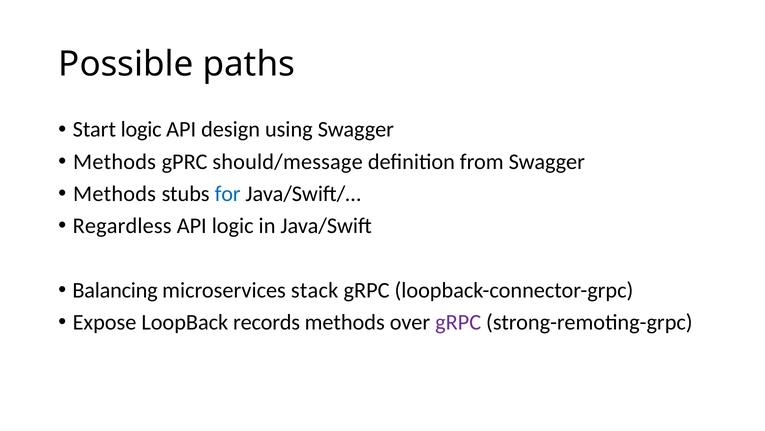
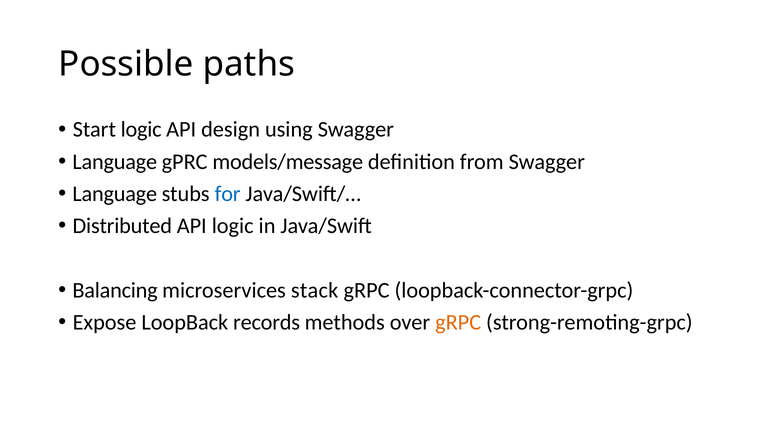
Methods: Methods -> Language (115, 161)
should/message: should/message -> models/message (288, 161)
Methods: Methods -> Language (115, 193)
Regardless: Regardless -> Distributed (122, 226)
gRPC colour: purple -> orange (458, 322)
